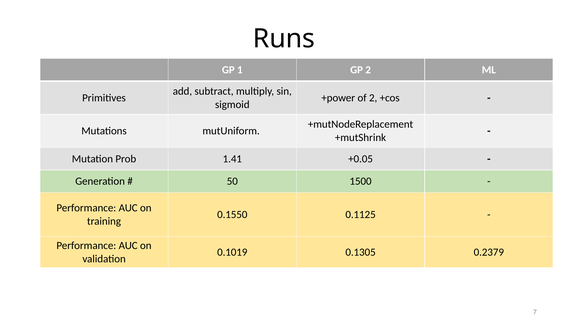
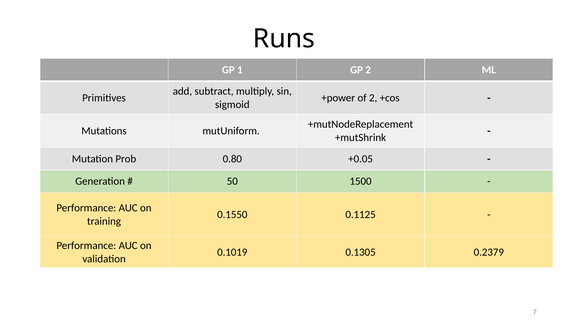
1.41: 1.41 -> 0.80 (232, 159)
